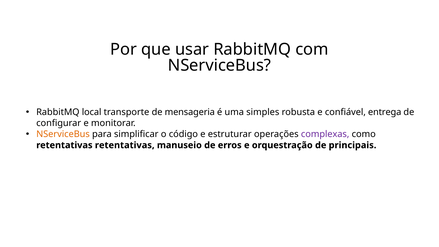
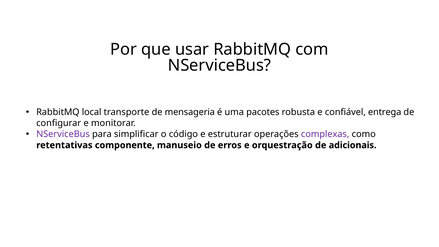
simples: simples -> pacotes (263, 112)
NServiceBus colour: orange -> purple (63, 134)
retentativas retentativas: retentativas -> componente (125, 145)
principais: principais -> adicionais (353, 145)
